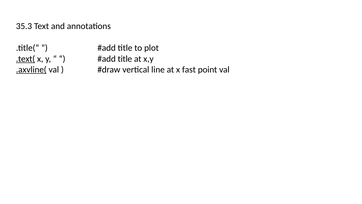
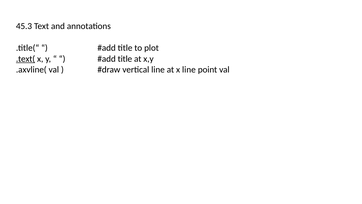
35.3: 35.3 -> 45.3 (24, 26)
.axvline( underline: present -> none (31, 70)
x fast: fast -> line (189, 70)
